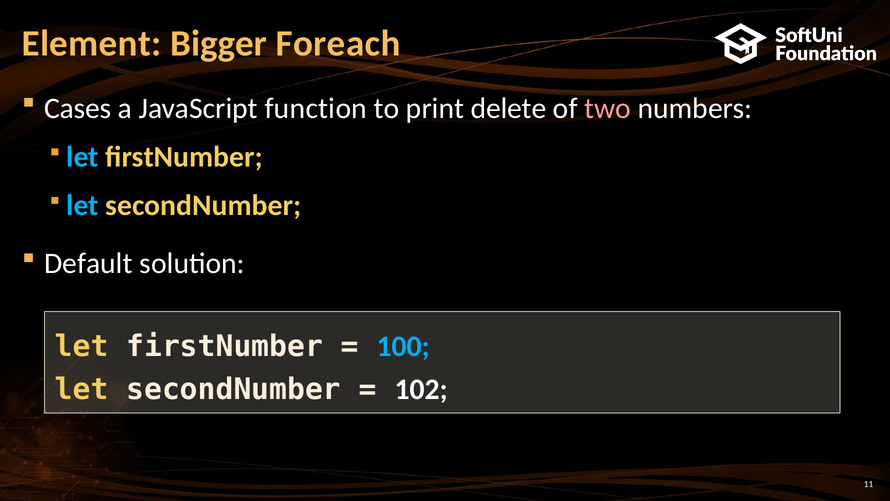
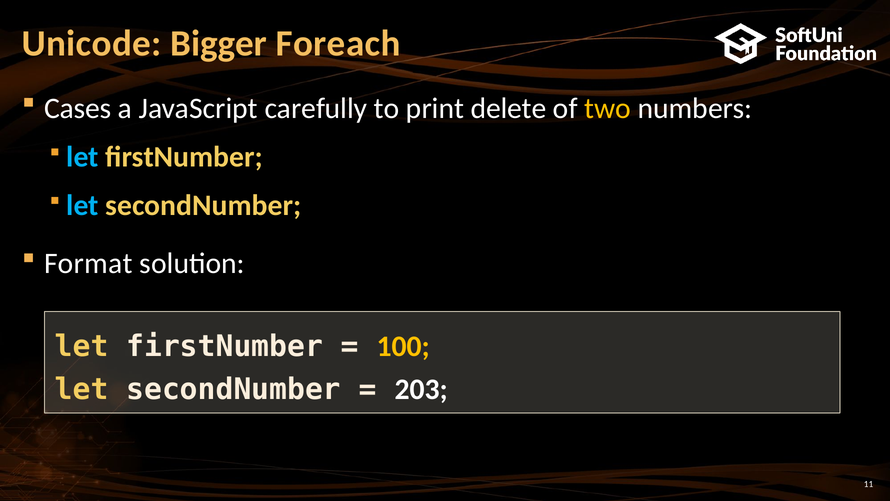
Element: Element -> Unicode (92, 43)
function: function -> carefully (316, 108)
two colour: pink -> yellow (608, 108)
Default: Default -> Format (88, 263)
100 colour: light blue -> yellow (403, 346)
102: 102 -> 203 (421, 389)
